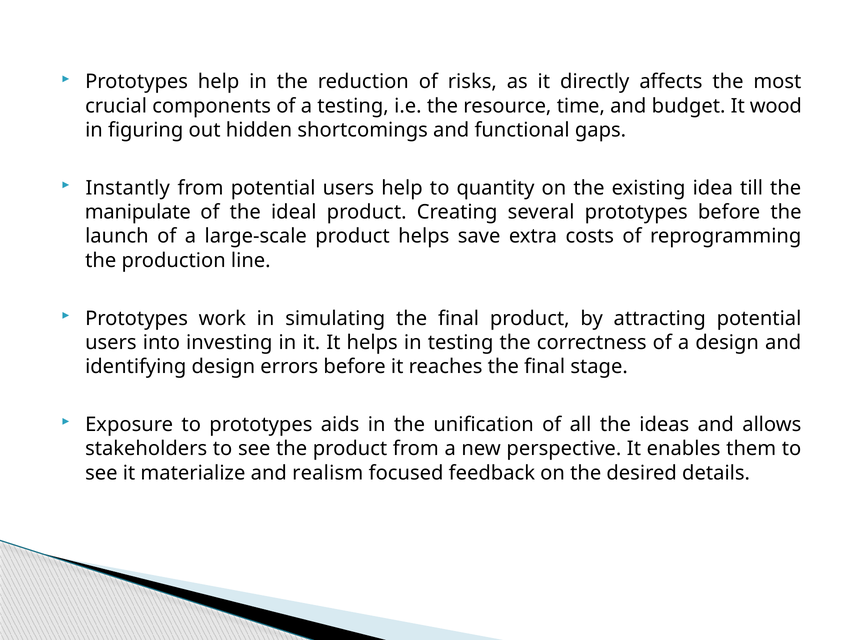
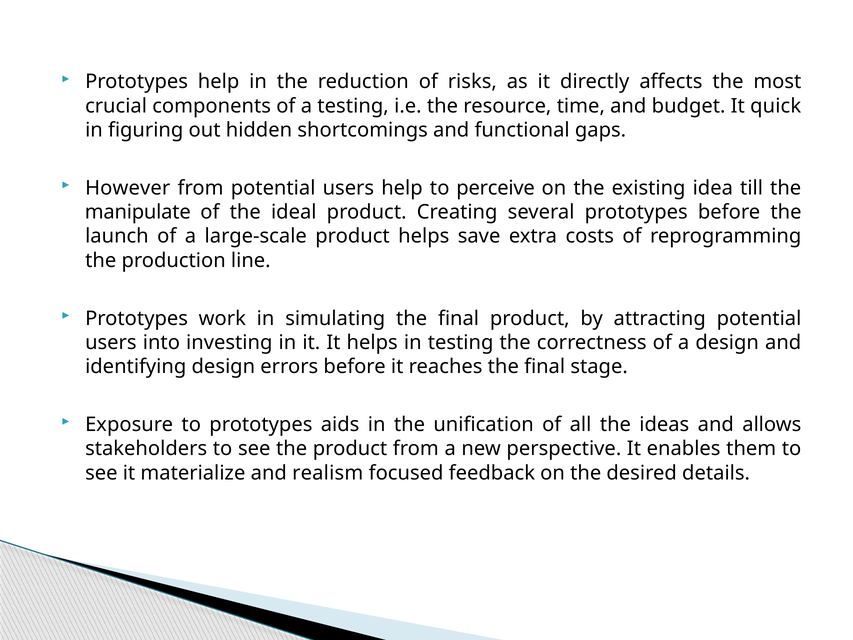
wood: wood -> quick (776, 106)
Instantly: Instantly -> However (128, 188)
quantity: quantity -> perceive (496, 188)
